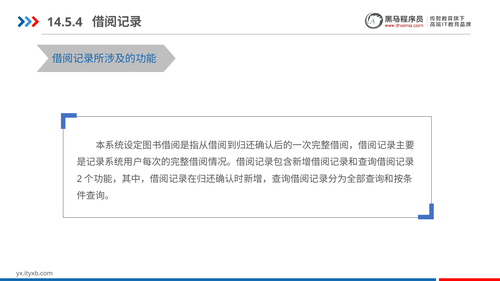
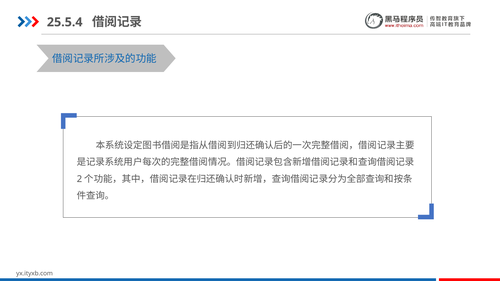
14.5.4: 14.5.4 -> 25.5.4 (65, 22)
